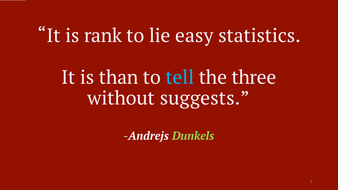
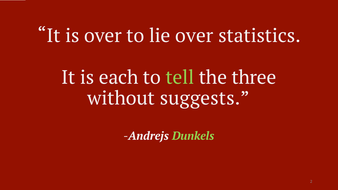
is rank: rank -> over (103, 36)
lie easy: easy -> over (194, 36)
than: than -> each (119, 78)
tell colour: light blue -> light green (180, 78)
